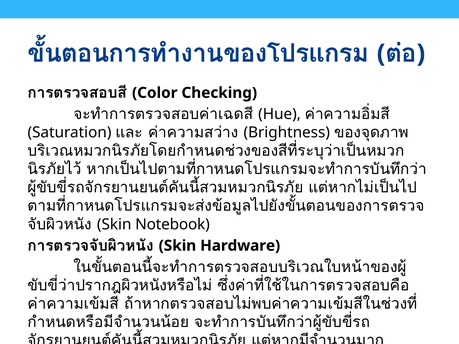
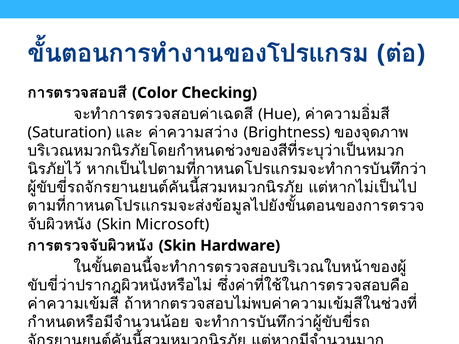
Notebook: Notebook -> Microsoft (172, 224)
